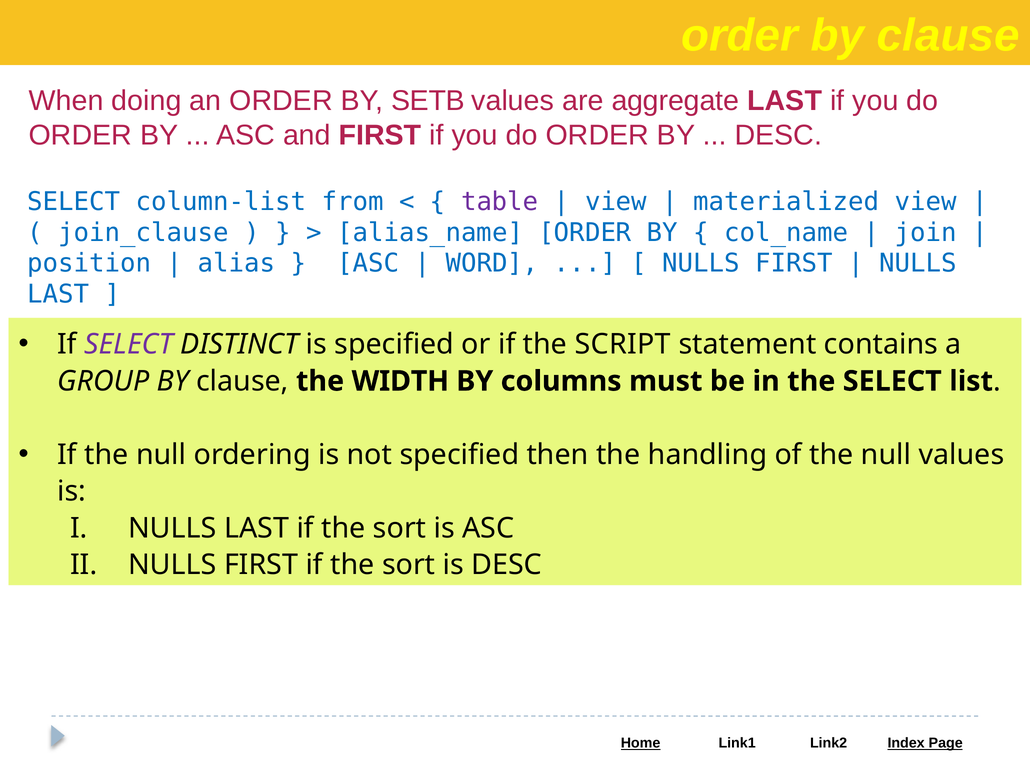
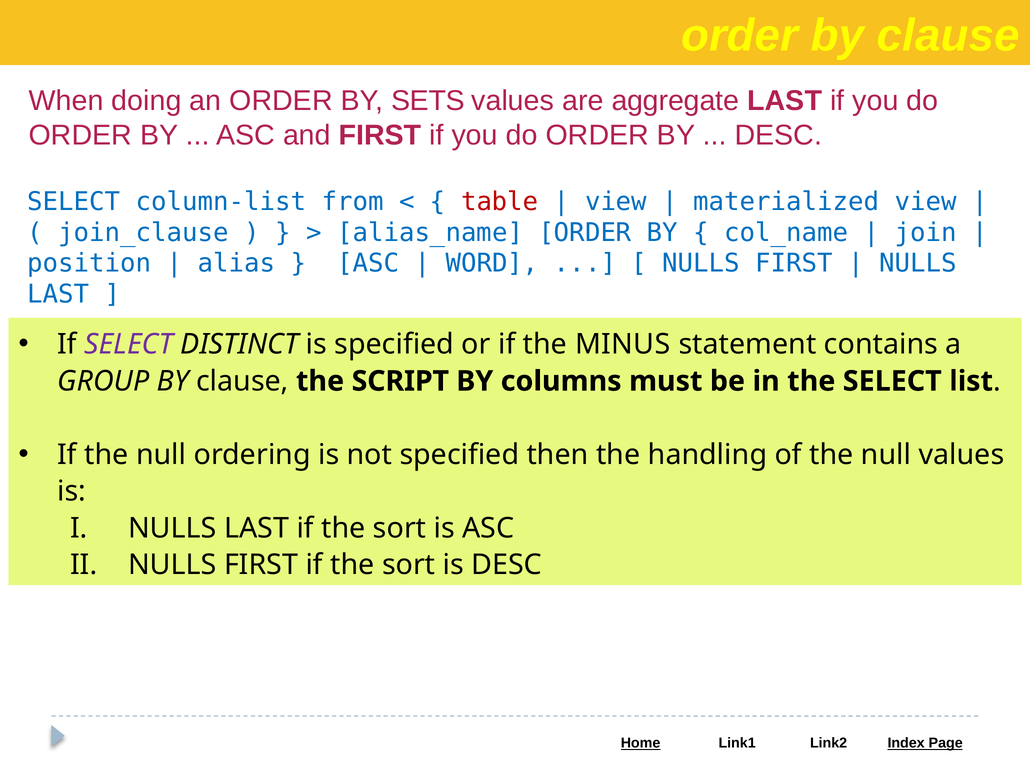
SETB: SETB -> SETS (428, 101)
table colour: purple -> red (500, 202)
SCRIPT: SCRIPT -> MINUS (623, 344)
WIDTH: WIDTH -> SCRIPT (400, 381)
